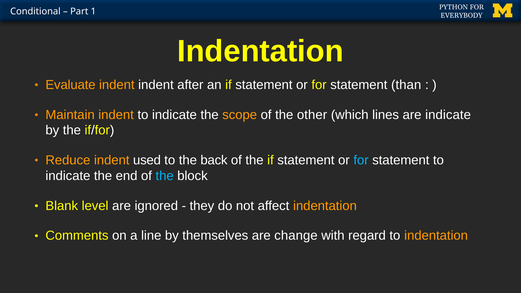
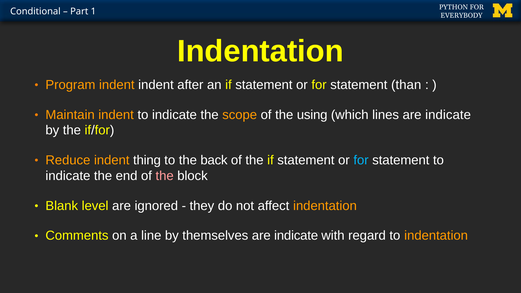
Evaluate: Evaluate -> Program (70, 85)
other: other -> using (312, 115)
used: used -> thing (147, 160)
the colour: light blue -> pink (165, 176)
themselves are change: change -> indicate (296, 236)
